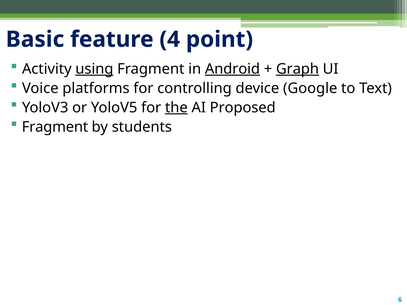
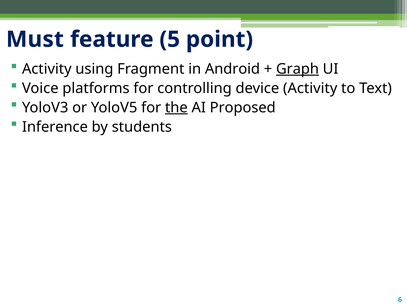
Basic: Basic -> Must (35, 39)
4: 4 -> 5 (170, 39)
using underline: present -> none (94, 69)
Android underline: present -> none (232, 69)
device Google: Google -> Activity (310, 88)
Fragment: Fragment -> Inference (55, 127)
